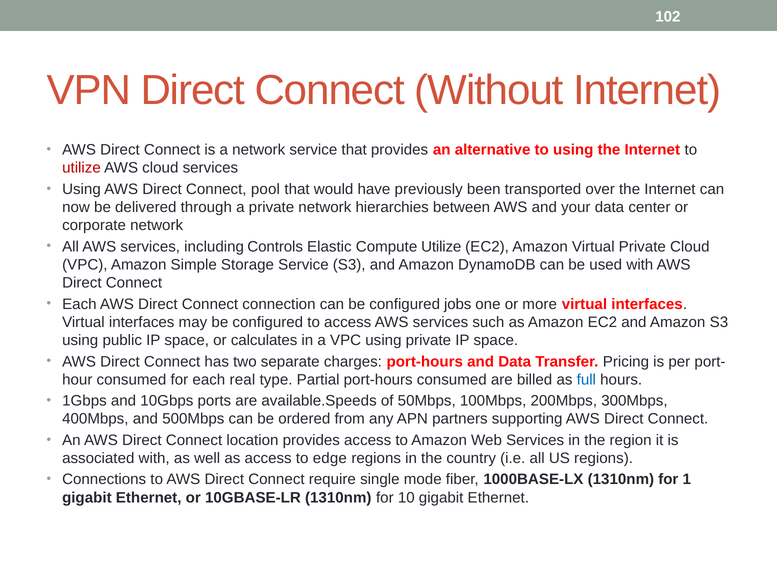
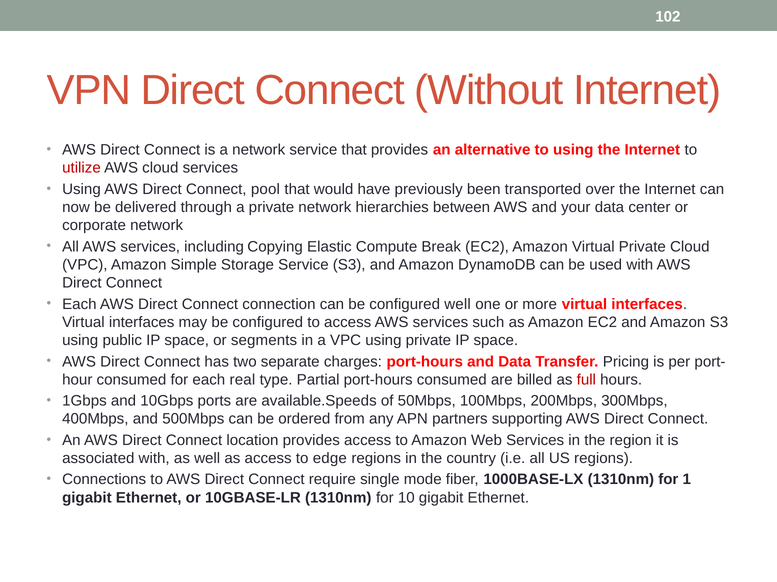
Controls: Controls -> Copying (275, 247)
Compute Utilize: Utilize -> Break (441, 247)
configured jobs: jobs -> well (458, 304)
calculates: calculates -> segments (264, 341)
full colour: blue -> red (586, 380)
